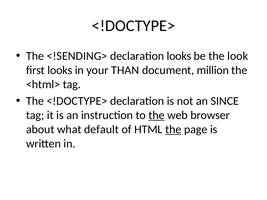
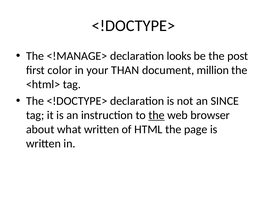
<!SENDING>: <!SENDING> -> <!MANAGE> (77, 56)
look: look -> post (238, 56)
first looks: looks -> color (60, 70)
what default: default -> written (102, 130)
the underline: present -> none (173, 130)
